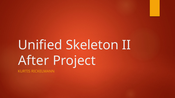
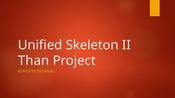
After: After -> Than (34, 61)
